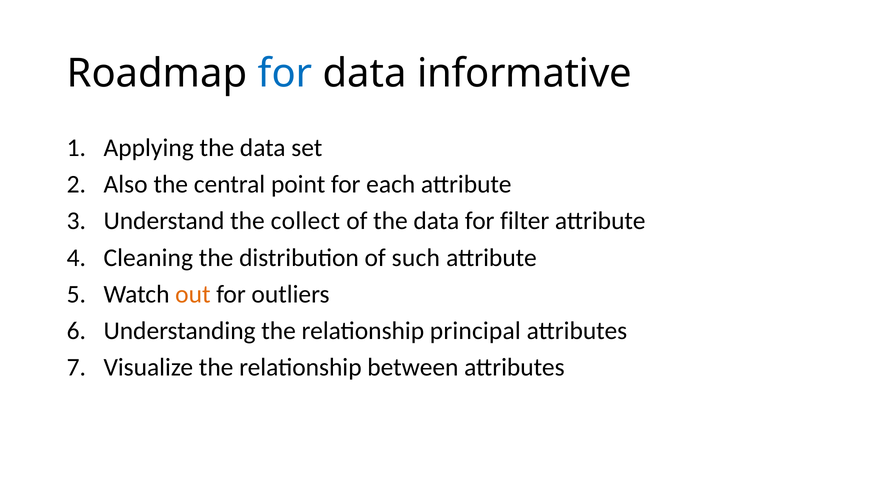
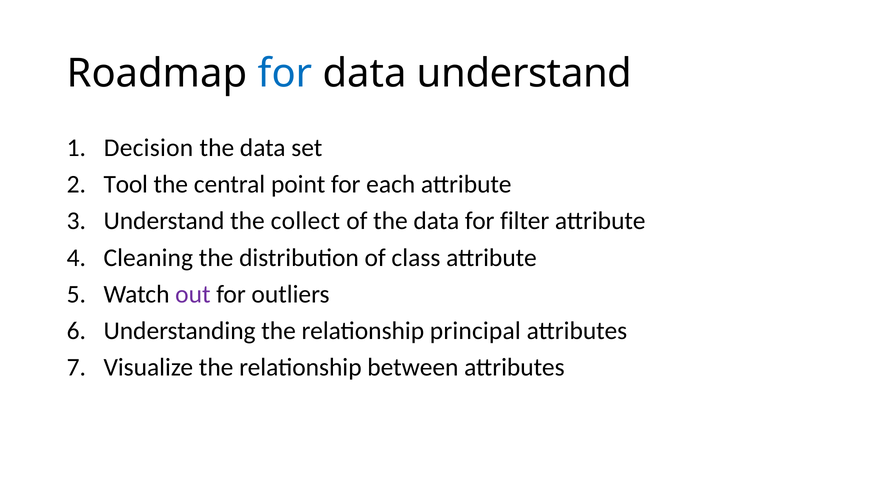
data informative: informative -> understand (524, 73)
Applying: Applying -> Decision (149, 148)
Also: Also -> Tool (126, 184)
such: such -> class (416, 257)
out colour: orange -> purple (193, 294)
